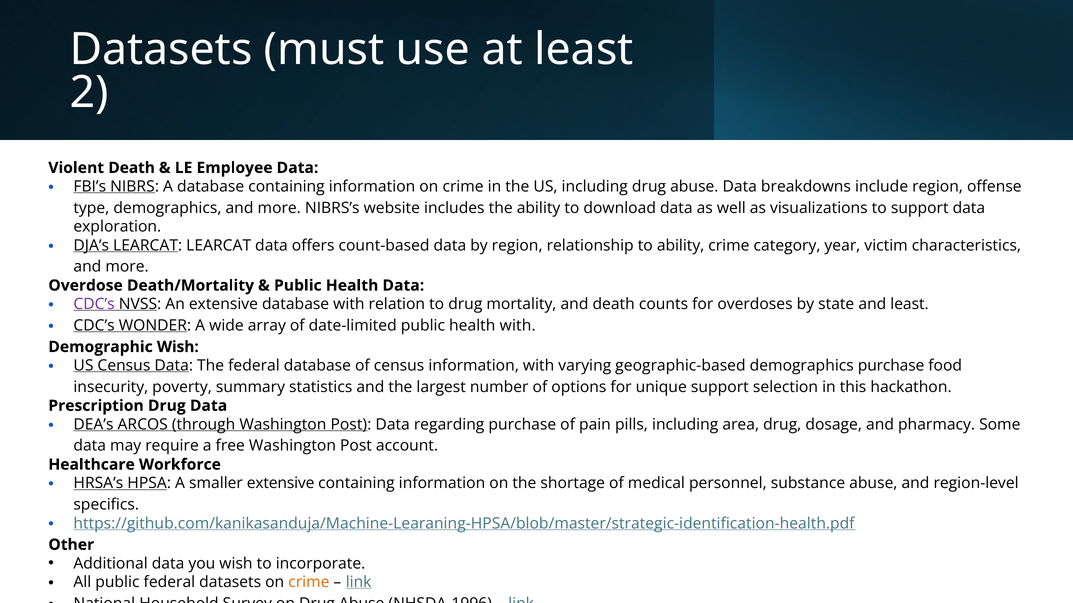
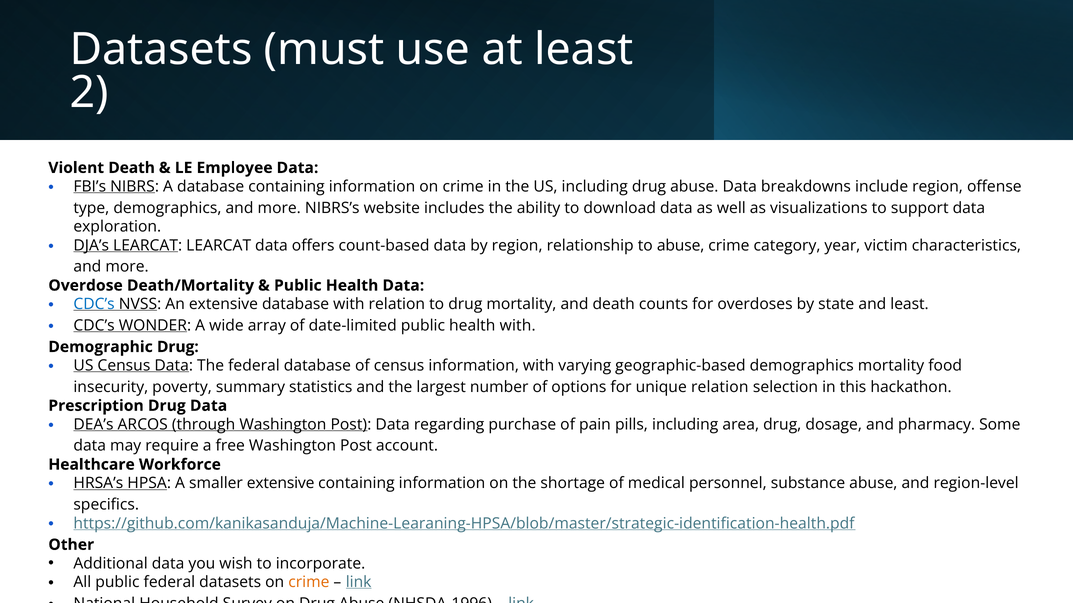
to ability: ability -> abuse (681, 246)
CDC’s colour: purple -> blue (94, 305)
Demographic Wish: Wish -> Drug (178, 347)
demographics purchase: purchase -> mortality (891, 366)
unique support: support -> relation (720, 387)
